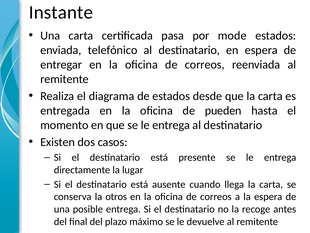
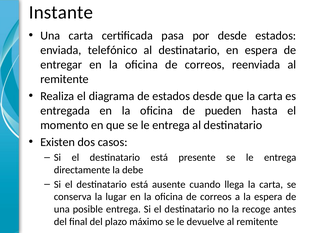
por mode: mode -> desde (232, 36)
lugar: lugar -> debe (133, 169)
otros: otros -> lugar (116, 196)
